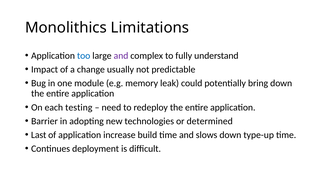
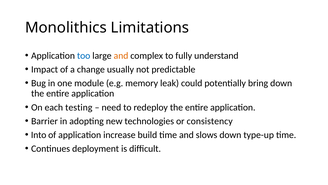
and colour: purple -> orange (121, 55)
determined: determined -> consistency (210, 121)
Last: Last -> Into (39, 135)
